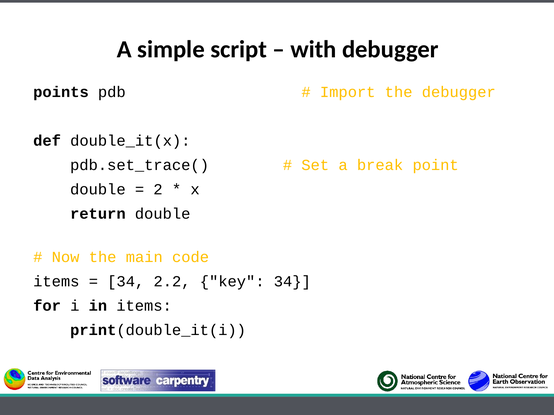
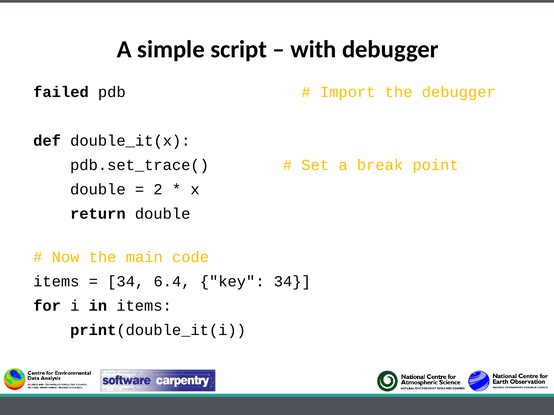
points: points -> failed (61, 92)
2.2: 2.2 -> 6.4 (172, 282)
